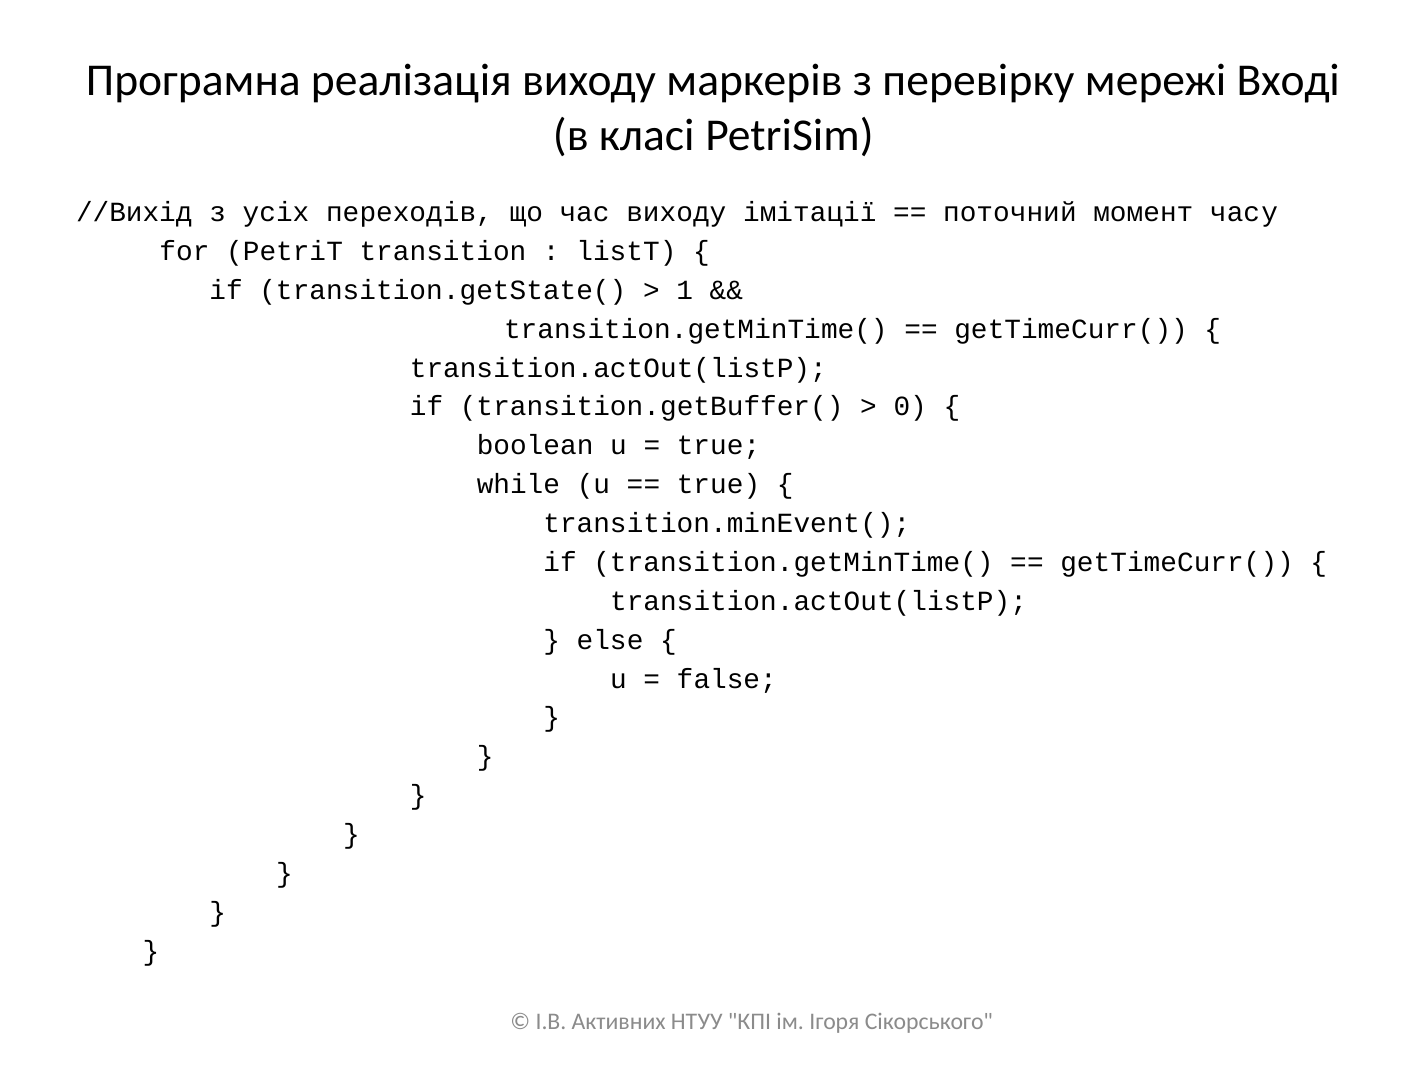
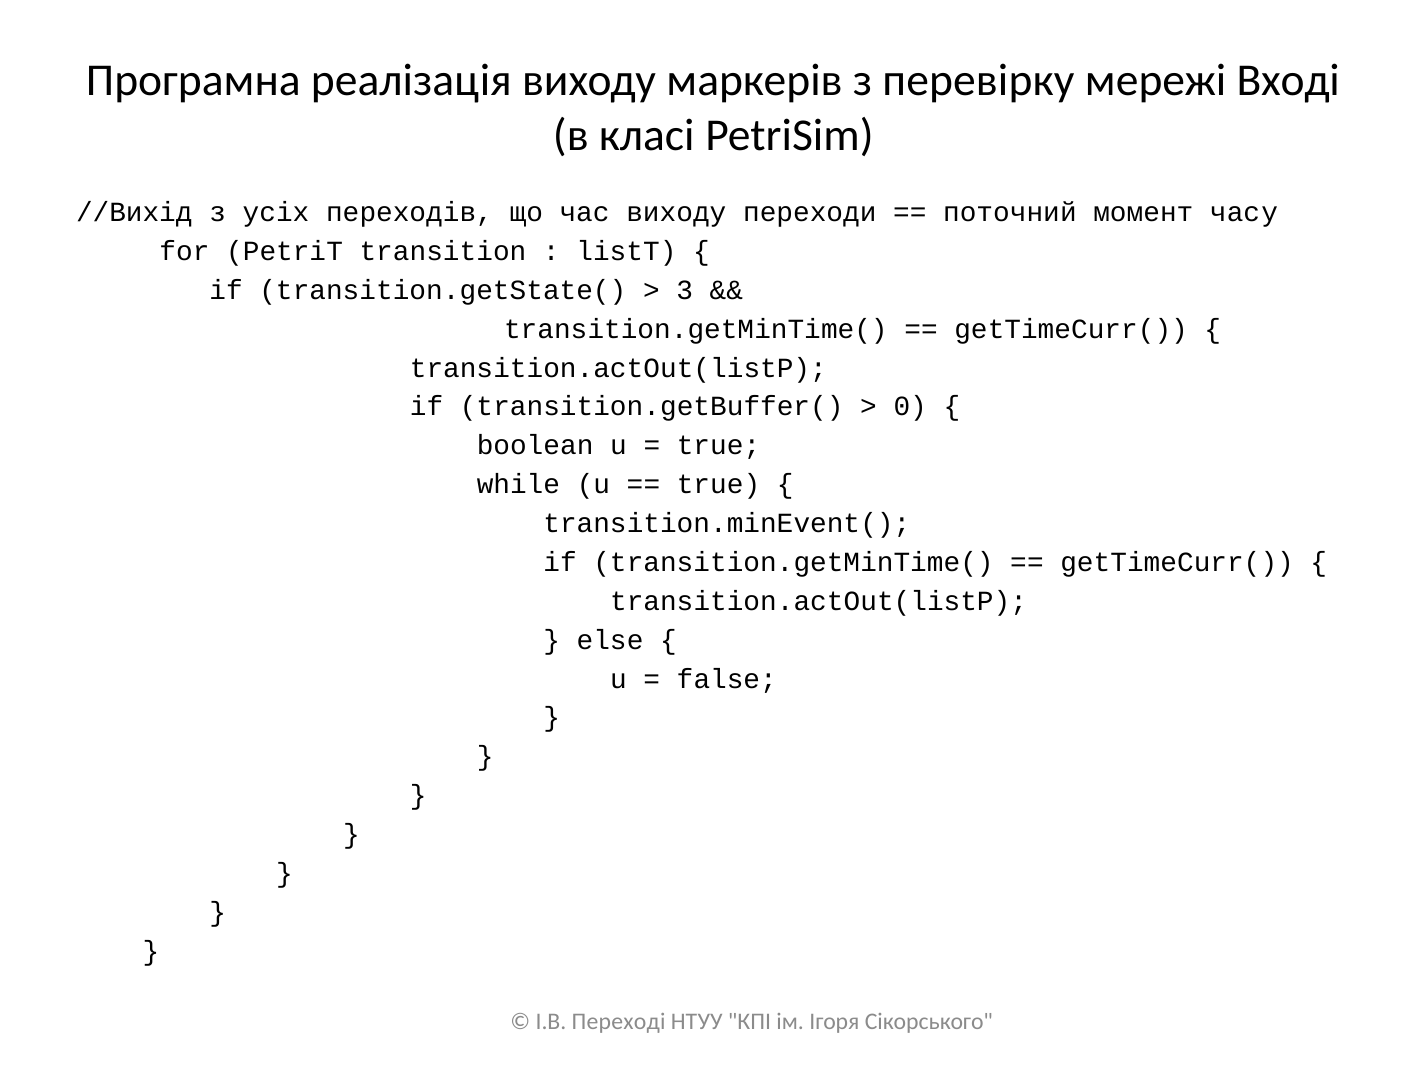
імітації: імітації -> переходи (810, 212)
1: 1 -> 3 (685, 290)
Активних: Активних -> Переході (619, 1022)
